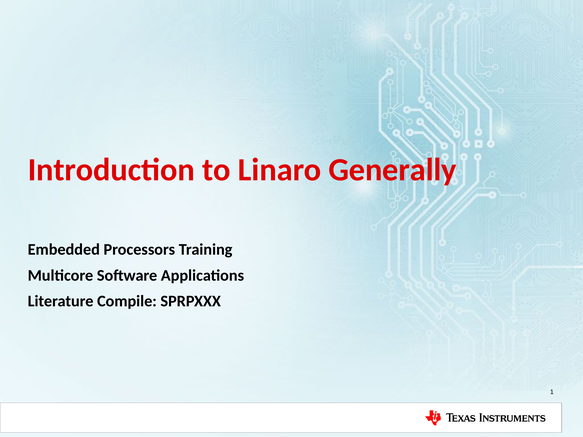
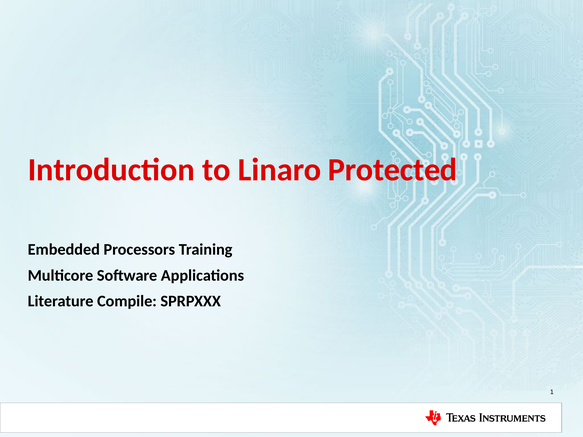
Generally: Generally -> Protected (393, 170)
